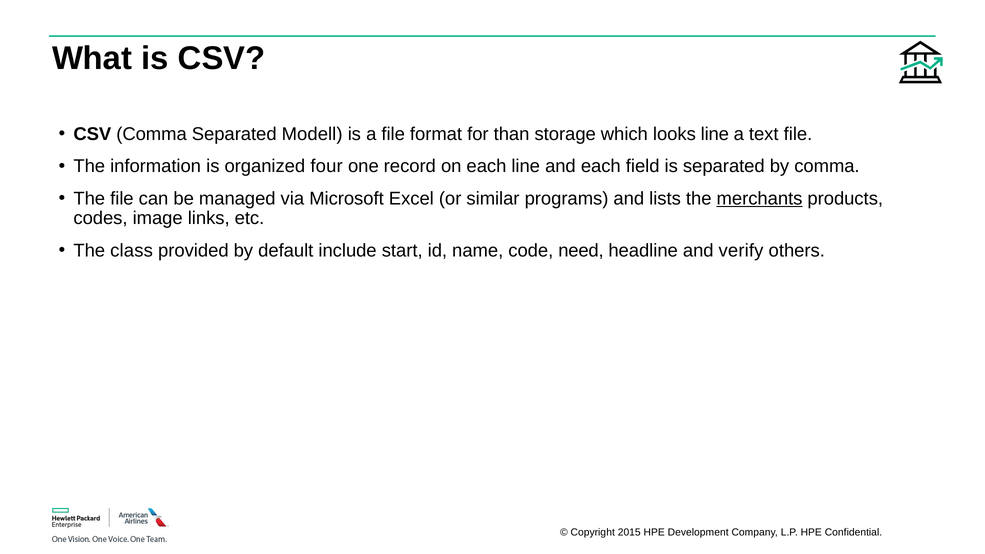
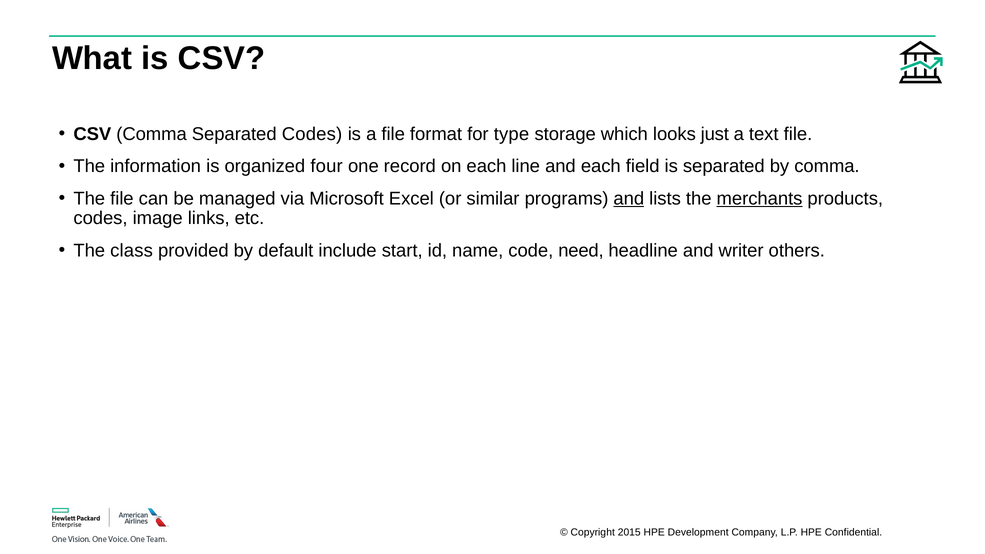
Separated Modell: Modell -> Codes (312, 134)
than: than -> type (511, 134)
looks line: line -> just (715, 134)
and underline: none -> present (629, 198)
verify: verify -> writer (741, 251)
